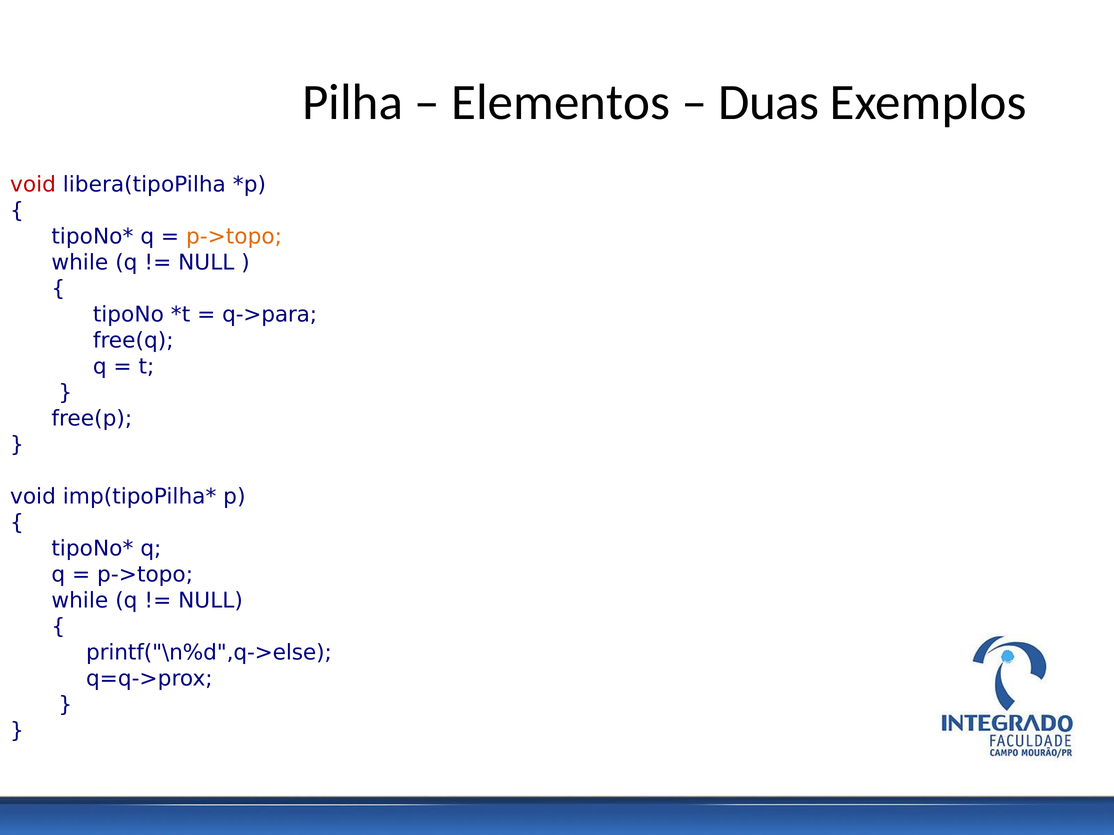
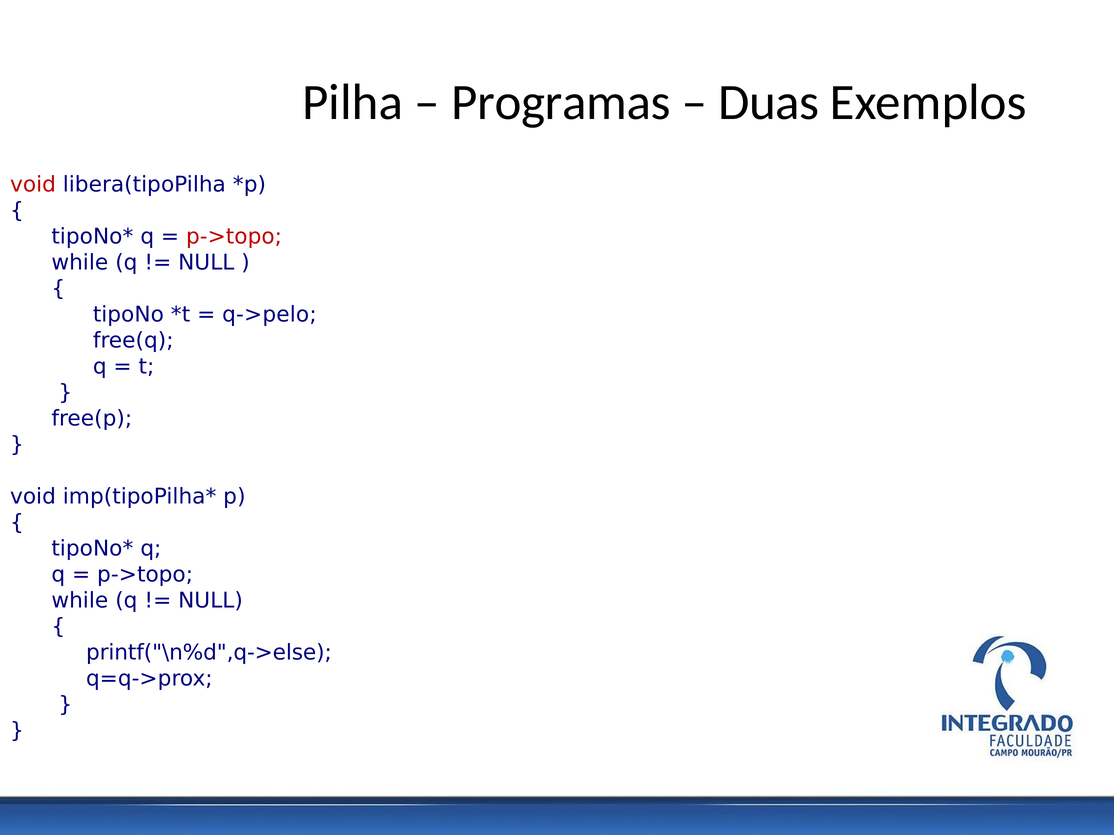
Elementos: Elementos -> Programas (561, 102)
p->topo colour: orange -> red (234, 237)
q->para: q->para -> q->pelo (269, 315)
